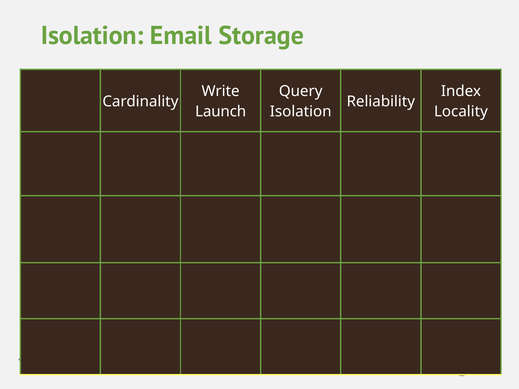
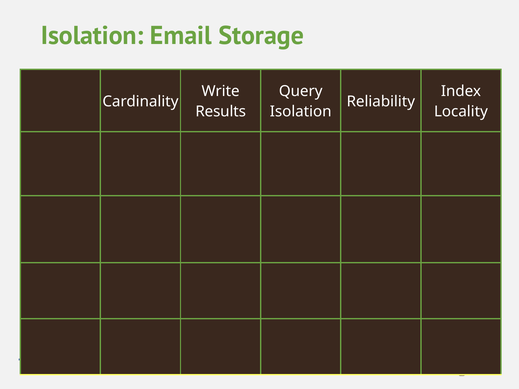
Launch: Launch -> Results (221, 112)
